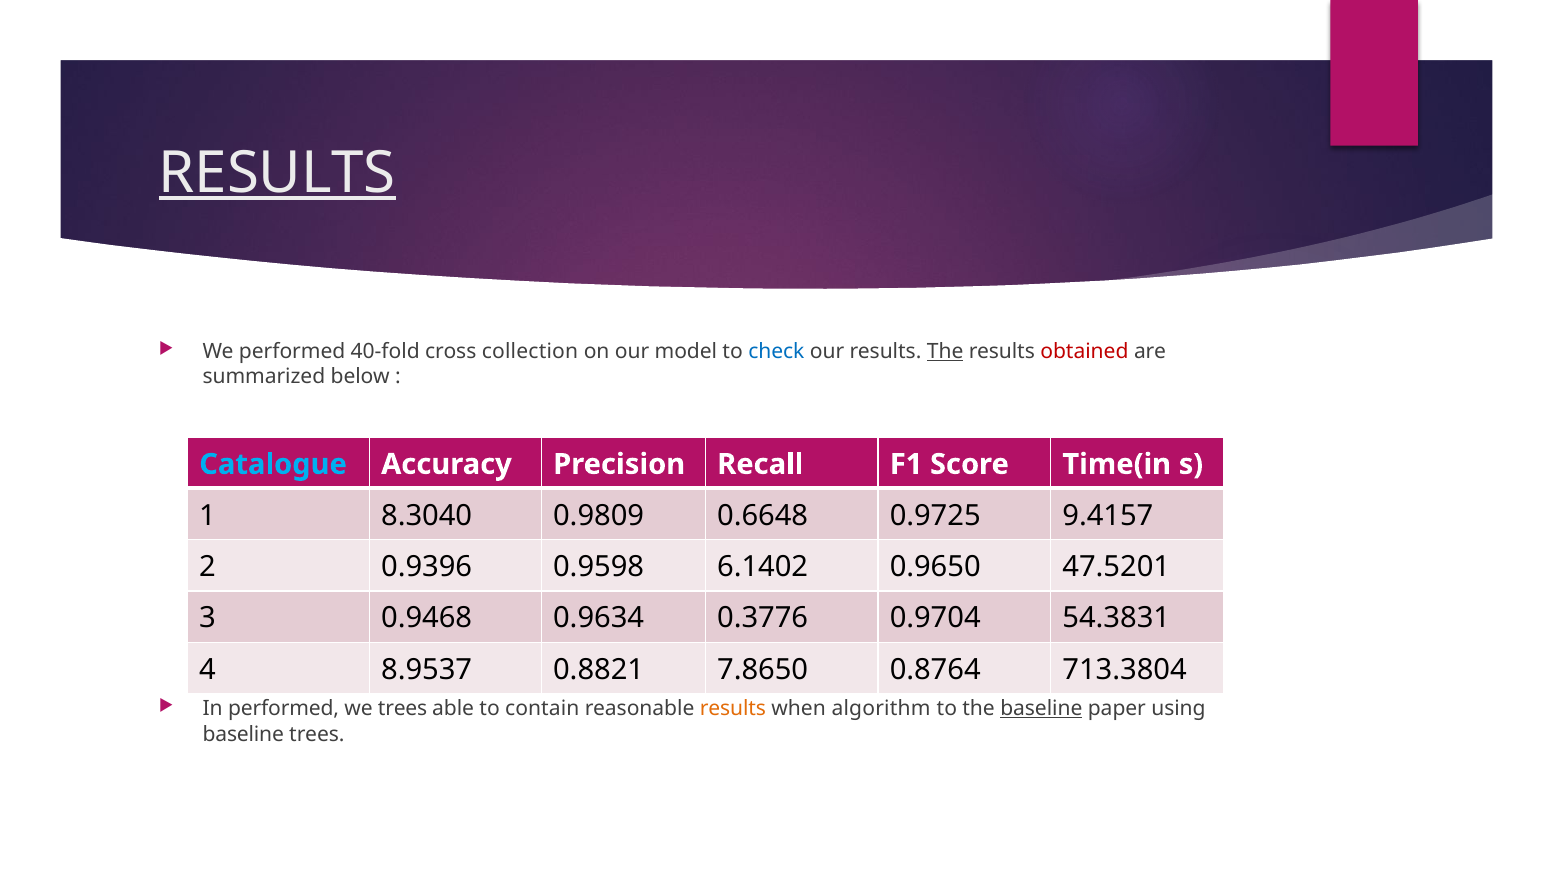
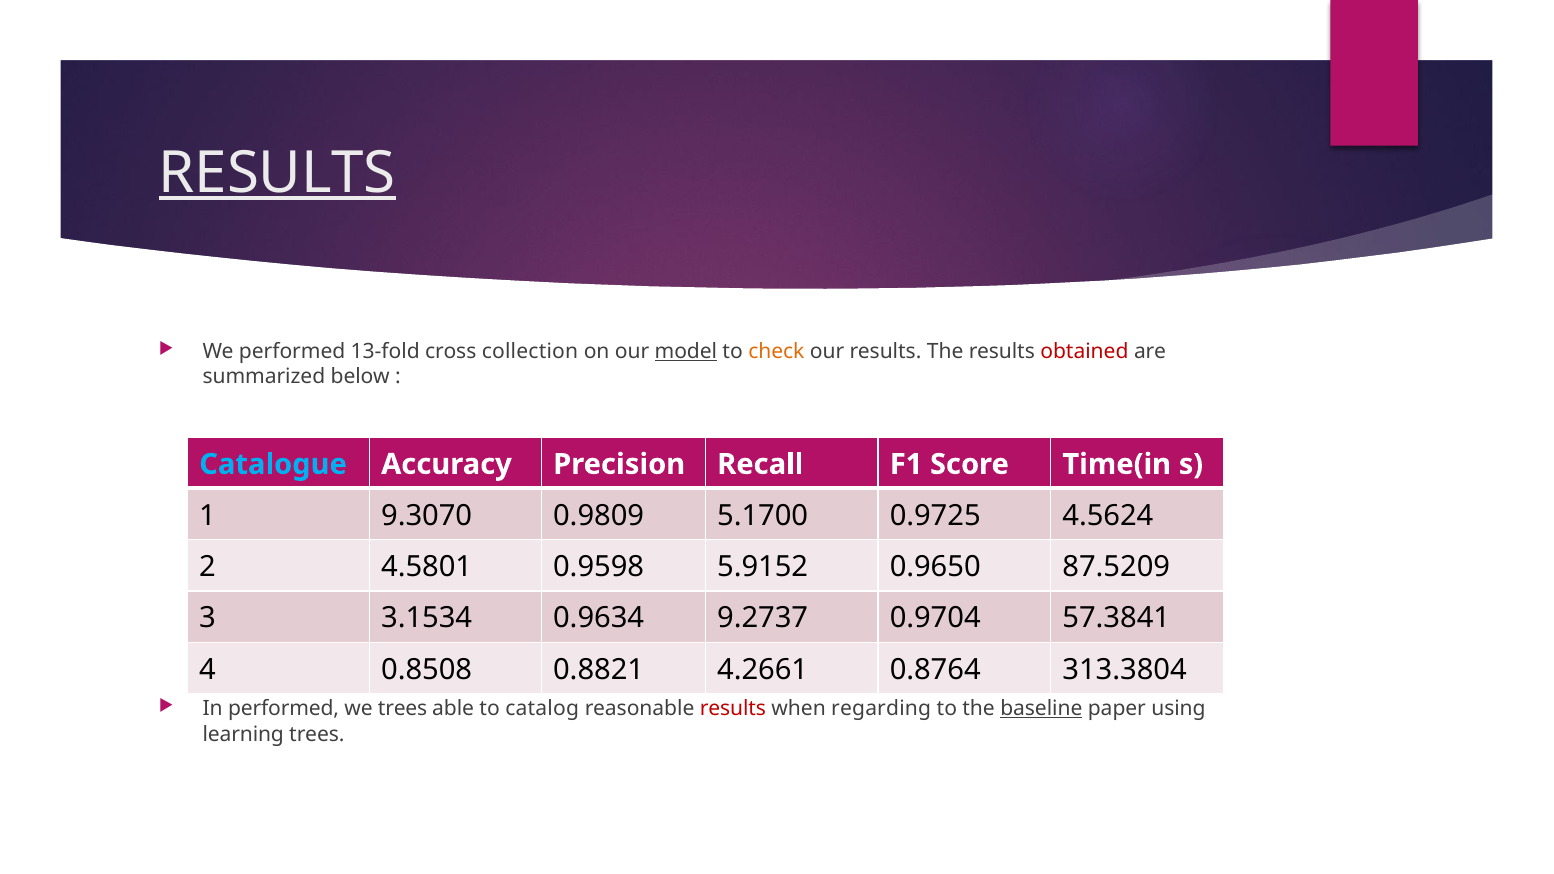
40-fold: 40-fold -> 13-fold (385, 352)
model underline: none -> present (686, 352)
check colour: blue -> orange (776, 352)
The underline: present -> none (945, 352)
8.3040: 8.3040 -> 9.3070 (427, 516)
0.6648: 0.6648 -> 5.1700 (763, 516)
9.4157: 9.4157 -> 4.5624 (1108, 516)
0.9396: 0.9396 -> 4.5801 (427, 567)
6.1402: 6.1402 -> 5.9152 (763, 567)
47.5201: 47.5201 -> 87.5209 (1116, 567)
0.9468: 0.9468 -> 3.1534 (427, 618)
0.3776: 0.3776 -> 9.2737 (763, 618)
54.3831: 54.3831 -> 57.3841 (1116, 618)
8.9537: 8.9537 -> 0.8508 (427, 670)
7.8650: 7.8650 -> 4.2661 (763, 670)
713.3804: 713.3804 -> 313.3804 (1125, 670)
contain: contain -> catalog (542, 709)
results colour: orange -> red (733, 709)
algorithm: algorithm -> regarding (881, 709)
baseline: baseline -> learning (243, 734)
